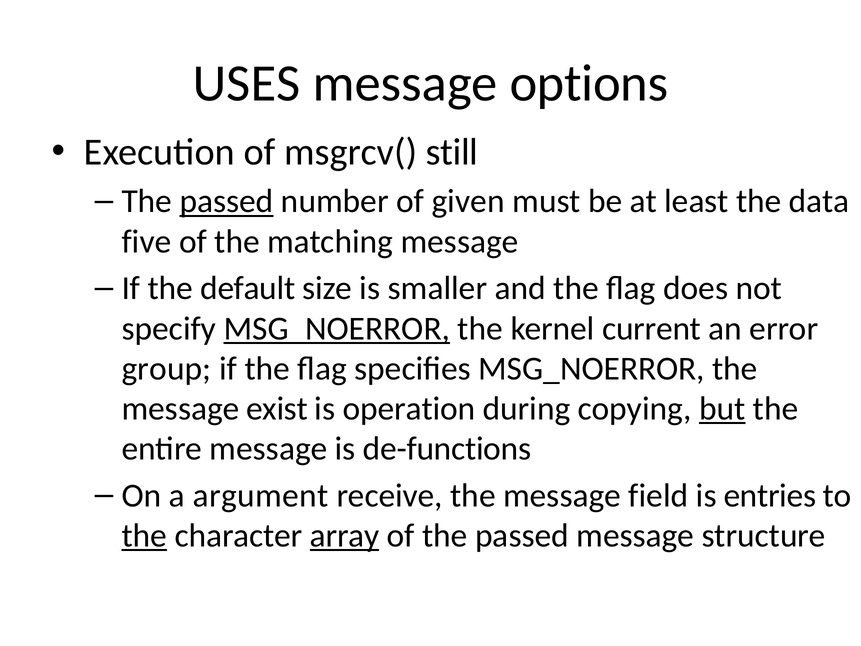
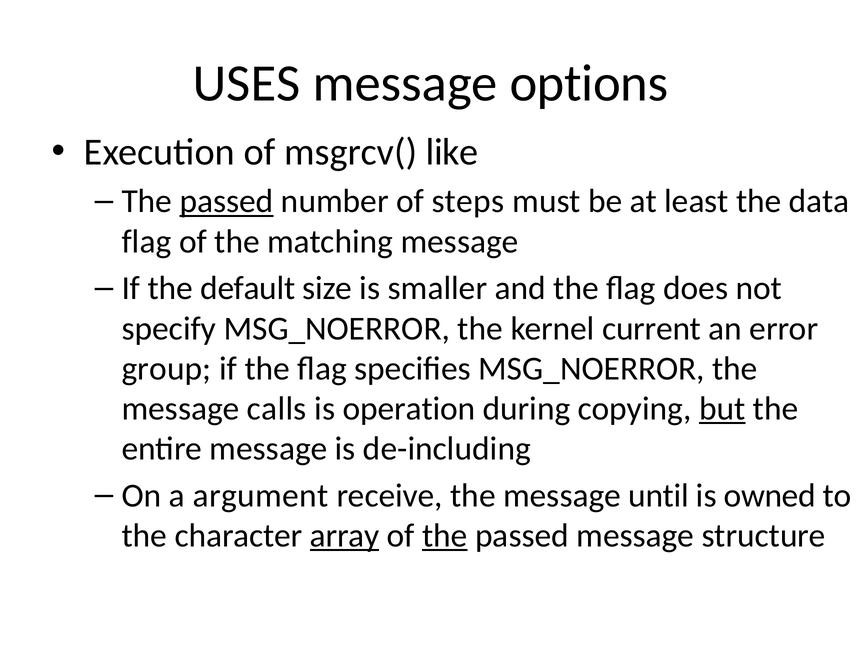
still: still -> like (452, 152)
given: given -> steps (468, 201)
five: five -> flag (147, 241)
MSG_NOERROR underline: present -> none (337, 328)
exist: exist -> calls (277, 409)
de-functions: de-functions -> de-including (447, 449)
field: field -> until (659, 495)
entries: entries -> owned (770, 495)
the underline: present -> none (144, 536)
the underline: none -> present (445, 536)
